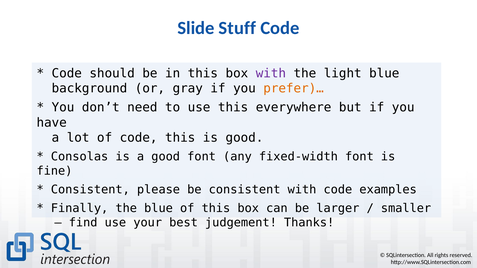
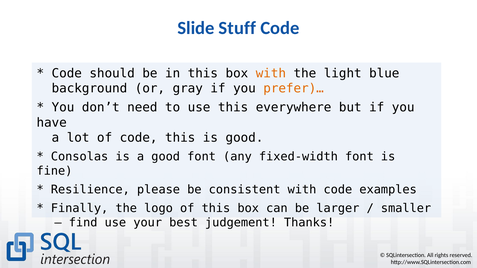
with colour: purple -> orange (271, 73)
Consistent: Consistent -> Resilience (90, 190)
the blue: blue -> logo (159, 209)
